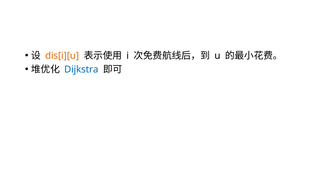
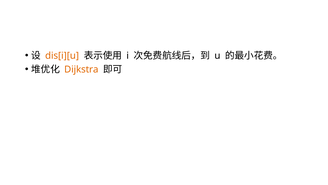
Dijkstra colour: blue -> orange (81, 69)
